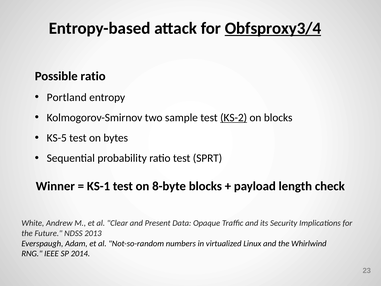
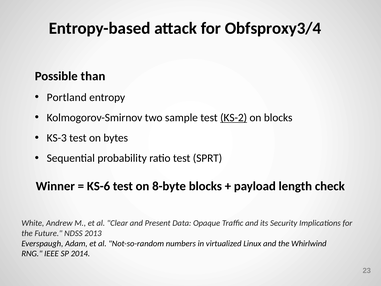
Obfsproxy3/4 underline: present -> none (273, 28)
Possible ratio: ratio -> than (93, 76)
KS-5: KS-5 -> KS-3 (57, 138)
KS-1: KS-1 -> KS-6 (98, 186)
